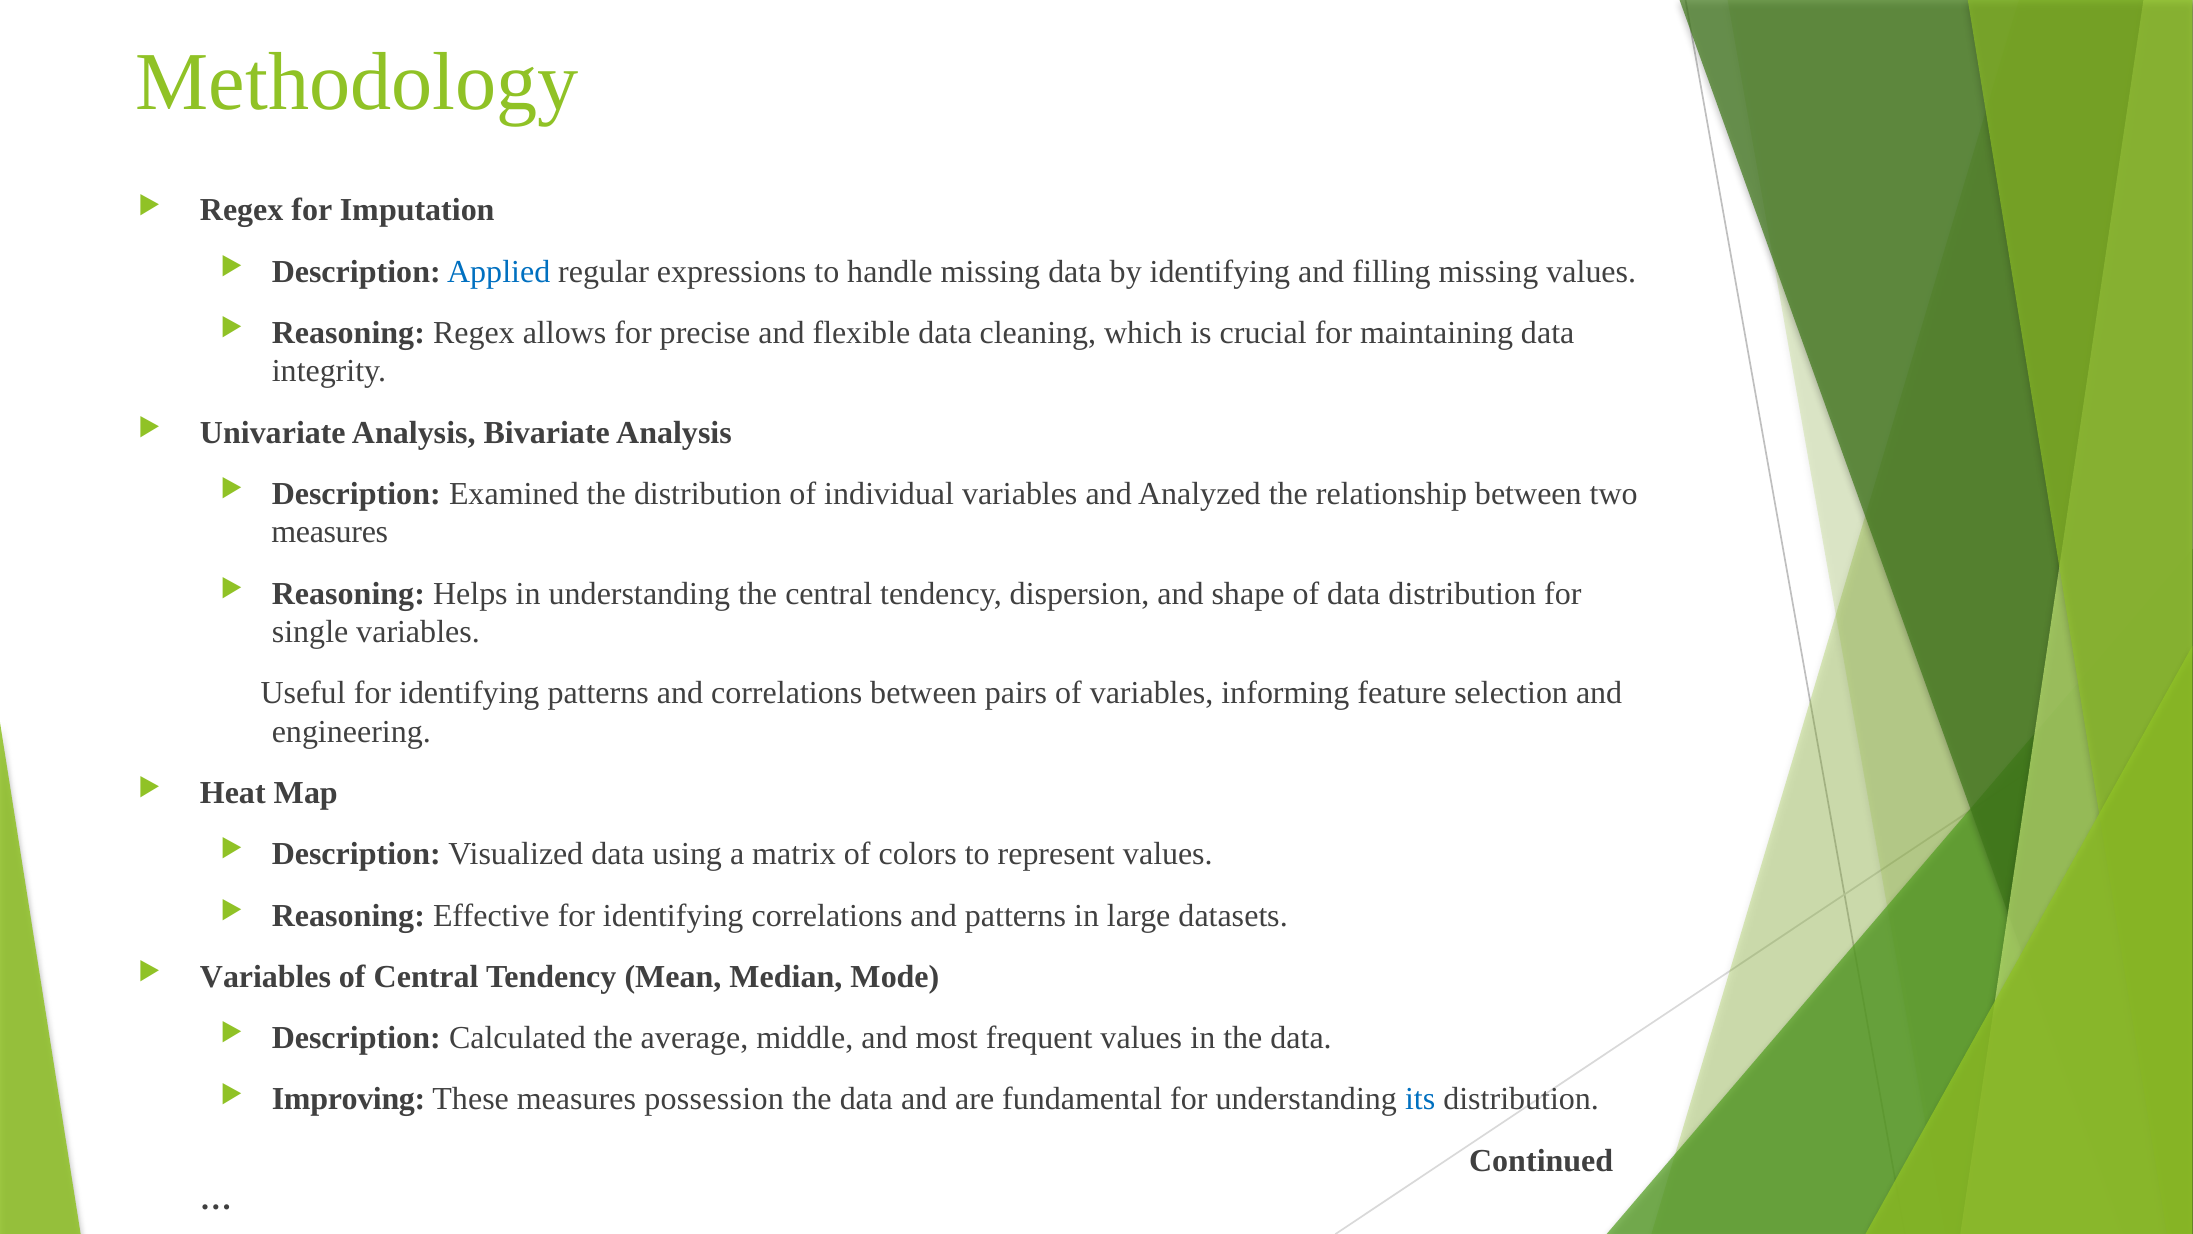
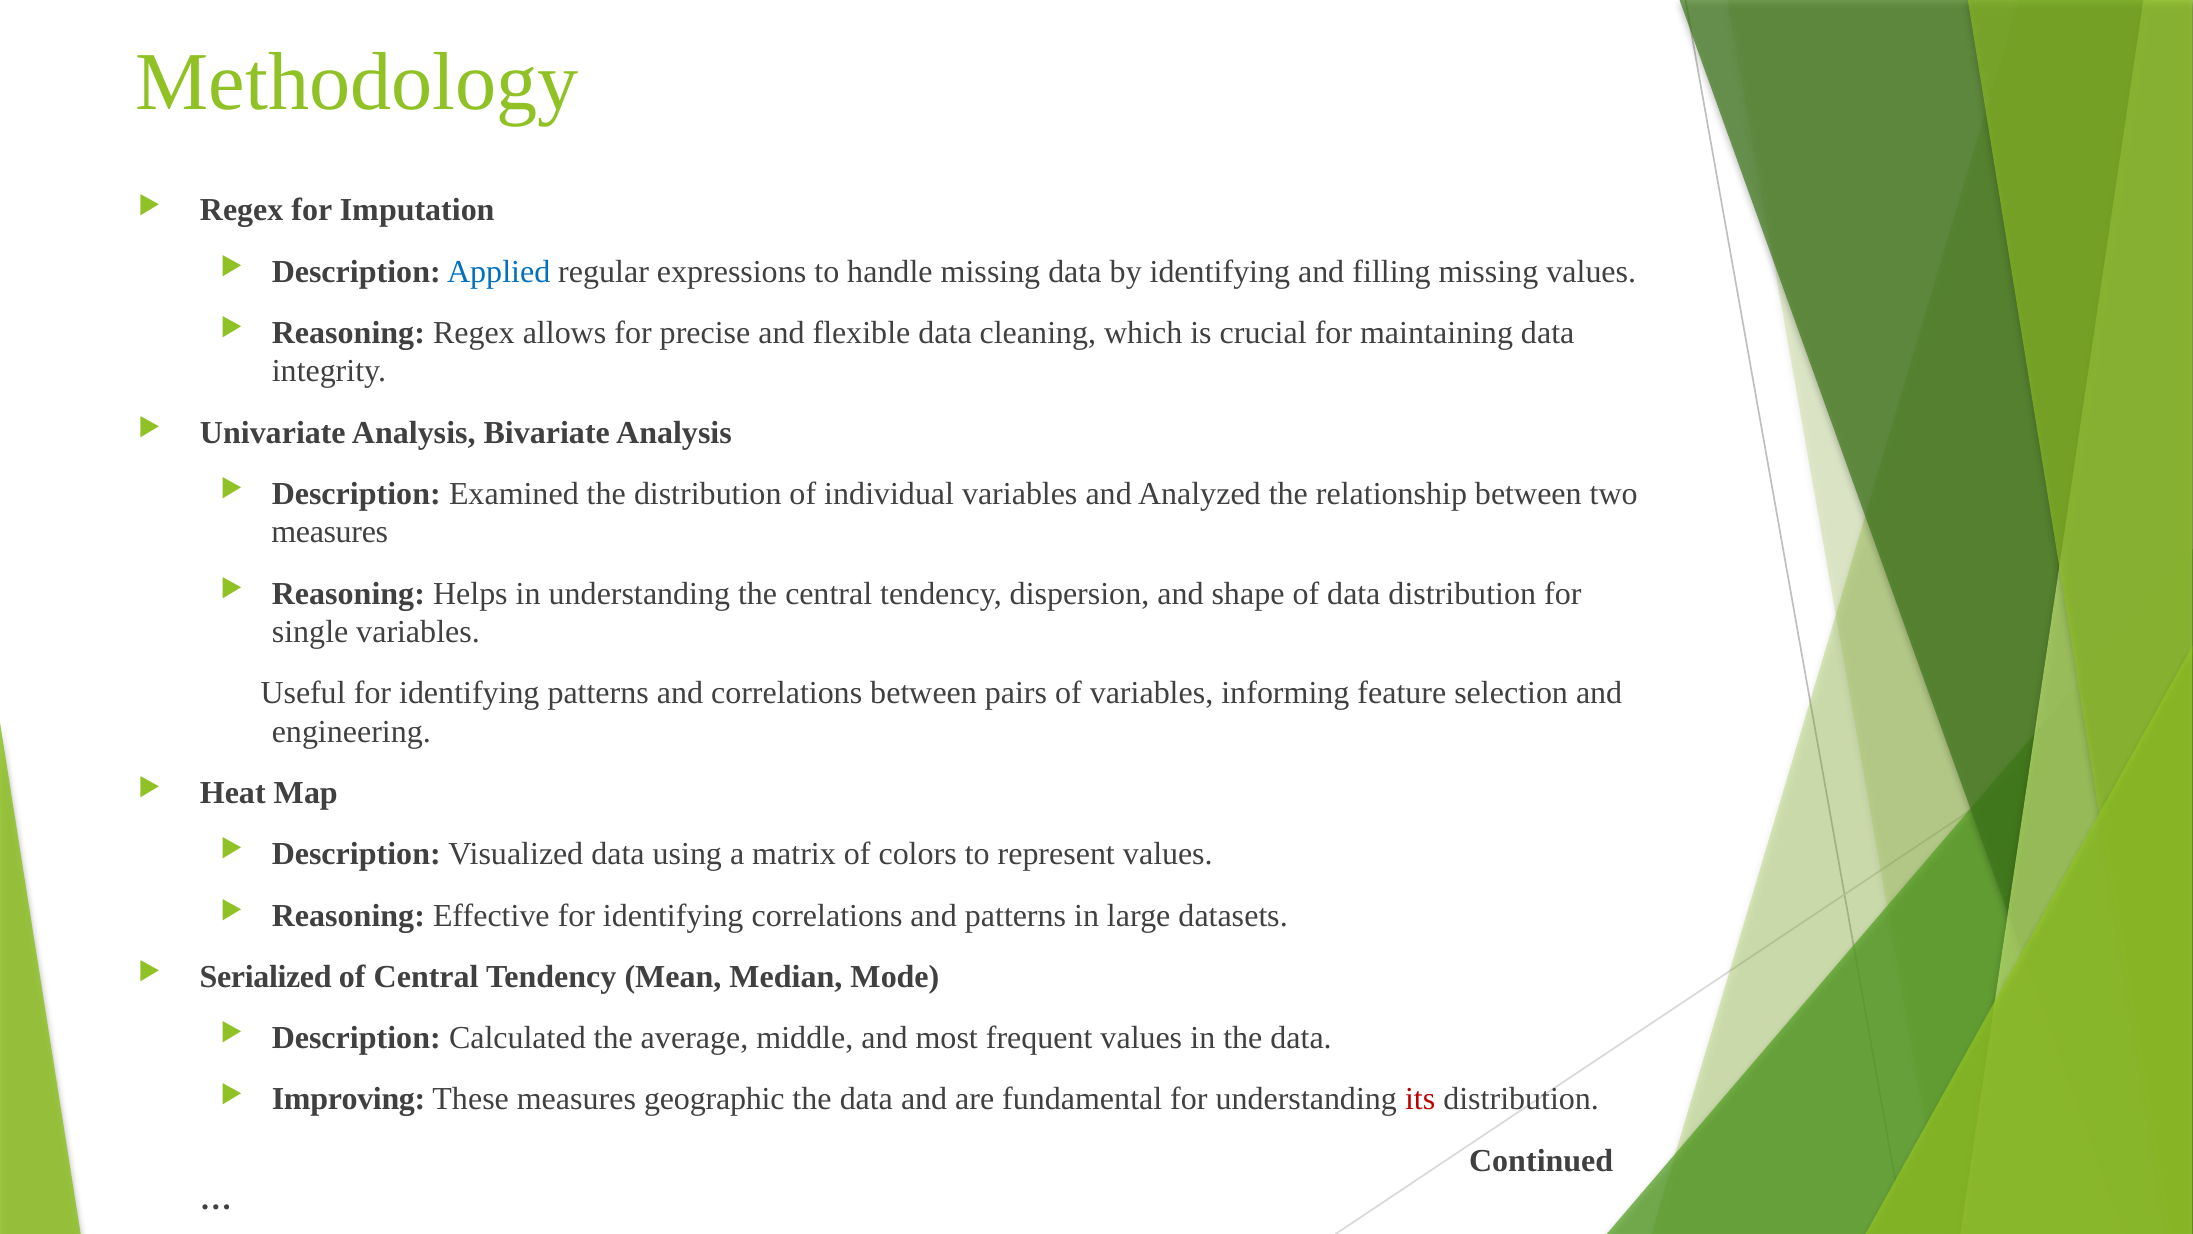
Variables: Variables -> Serialized (266, 976)
possession: possession -> geographic (714, 1099)
its colour: blue -> red (1420, 1099)
